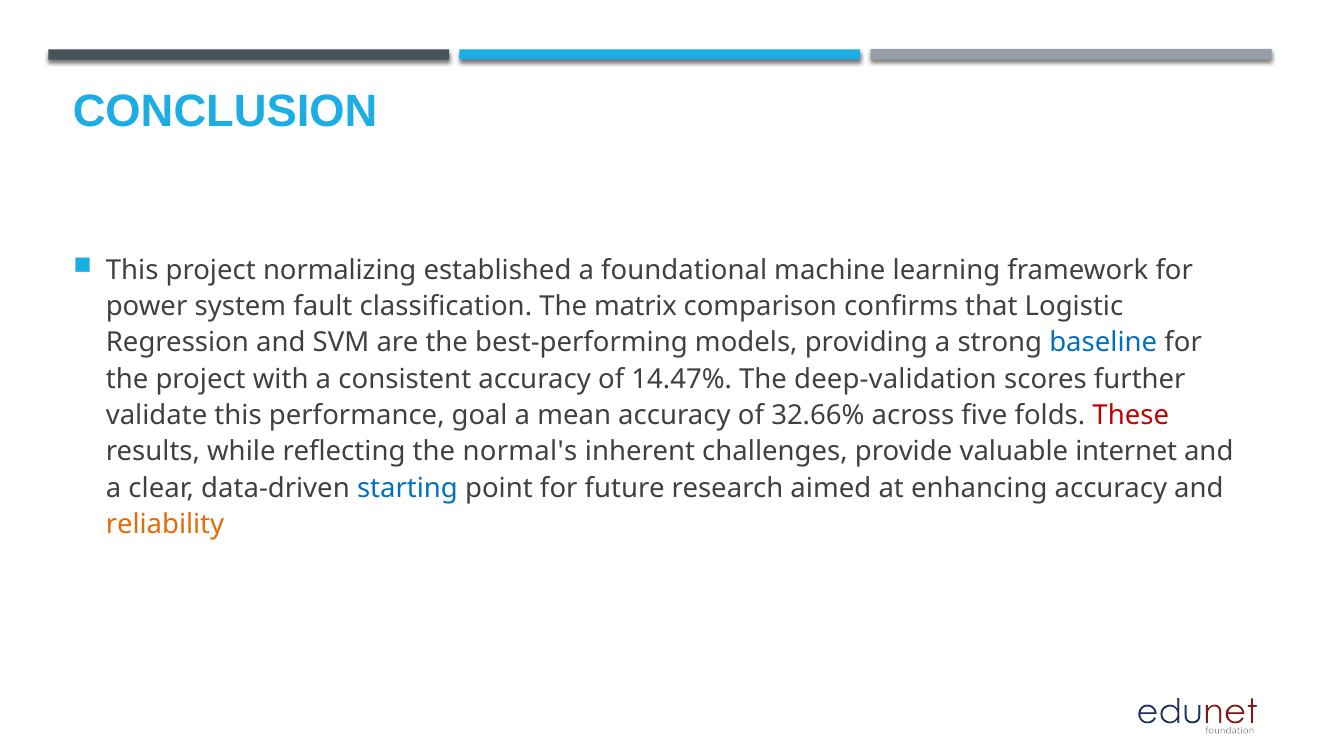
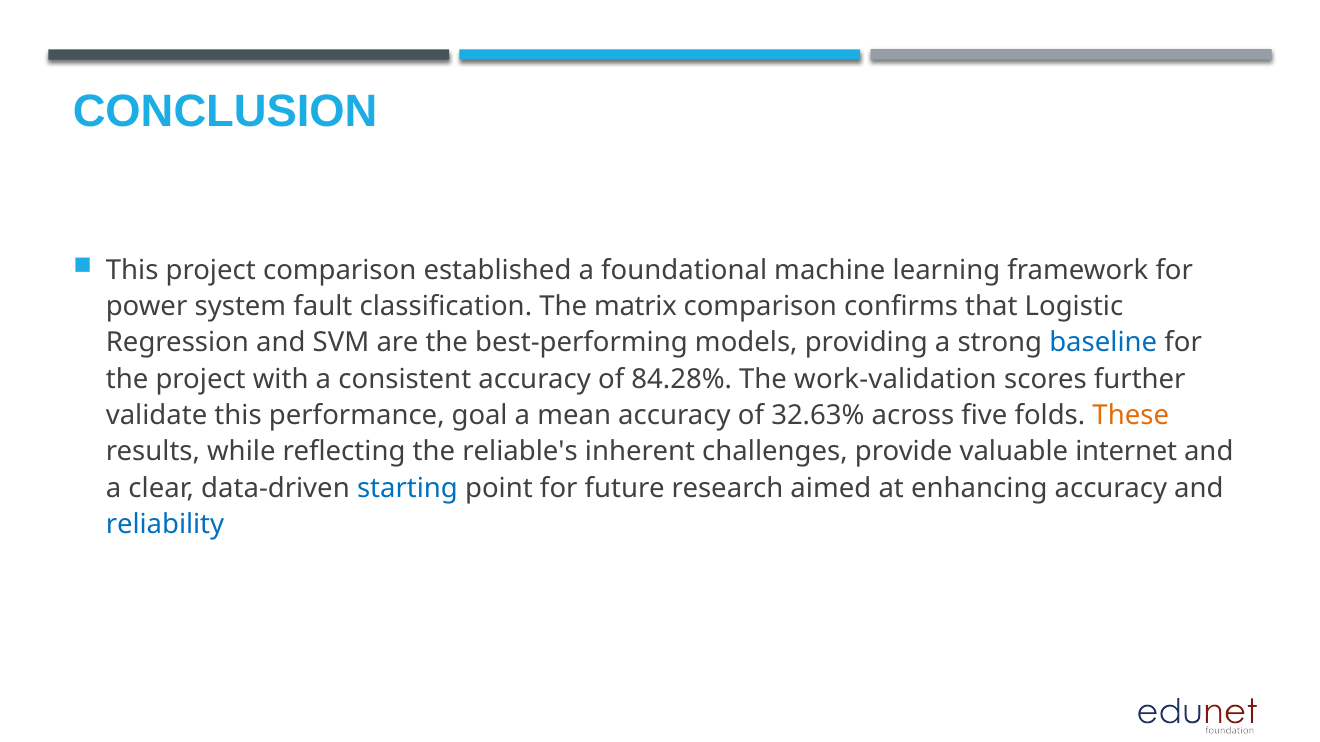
project normalizing: normalizing -> comparison (340, 270)
14.47%: 14.47% -> 84.28% (682, 379)
deep-validation: deep-validation -> work-validation (895, 379)
32.66%: 32.66% -> 32.63% (818, 416)
These colour: red -> orange (1131, 416)
normal's: normal's -> reliable's (520, 452)
reliability colour: orange -> blue (165, 525)
